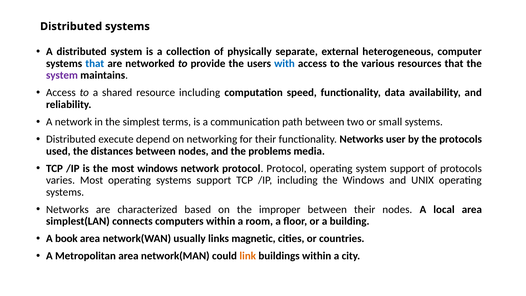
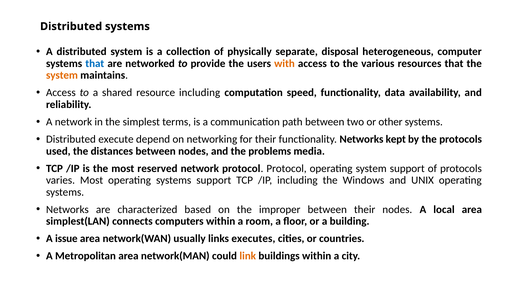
external: external -> disposal (340, 52)
with colour: blue -> orange (285, 63)
system colour: purple -> orange (62, 75)
small: small -> other (391, 122)
user: user -> kept (396, 139)
most windows: windows -> reserved (157, 168)
book: book -> issue (66, 239)
magnetic: magnetic -> executes (253, 239)
